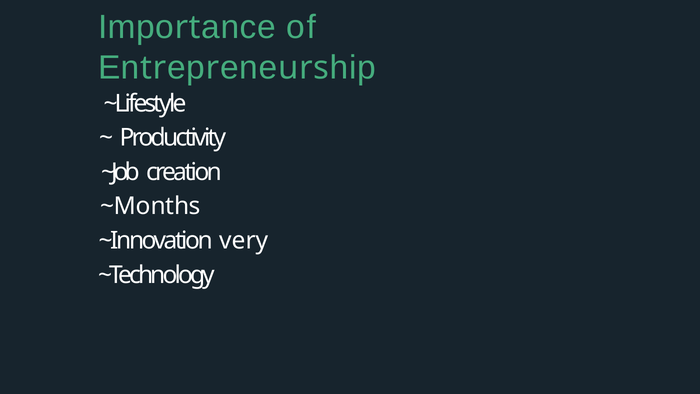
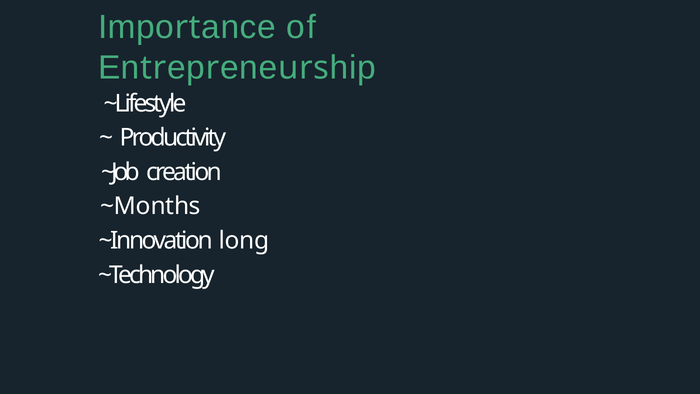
very: very -> long (244, 240)
